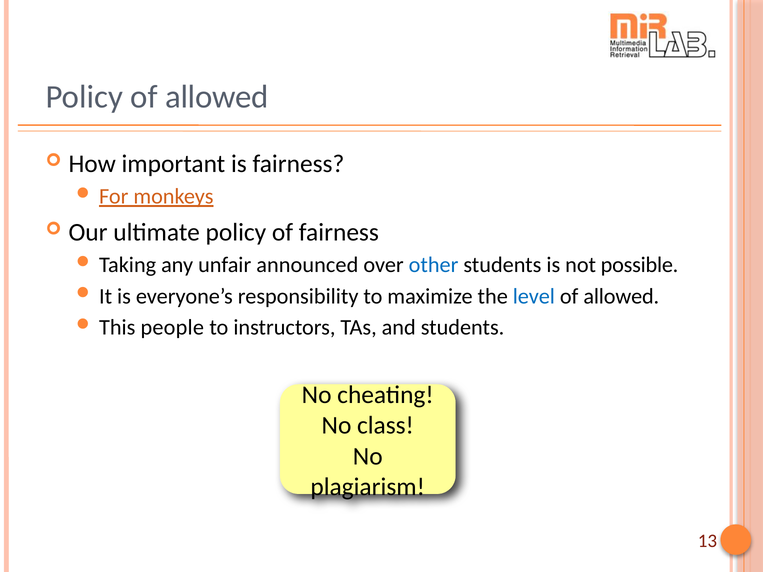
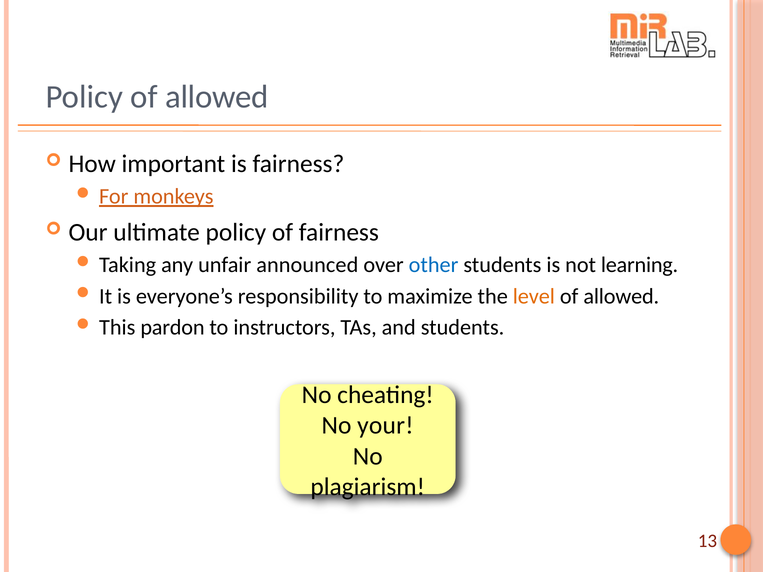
possible: possible -> learning (640, 265)
level colour: blue -> orange (534, 296)
people: people -> pardon (172, 328)
class: class -> your (385, 426)
